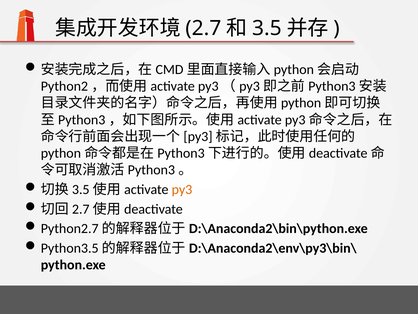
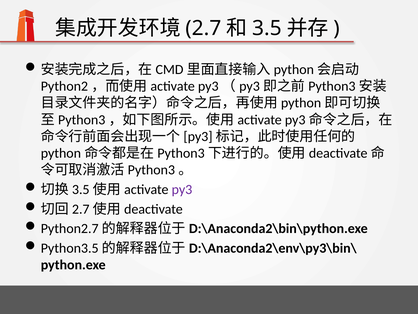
py3 colour: orange -> purple (182, 189)
